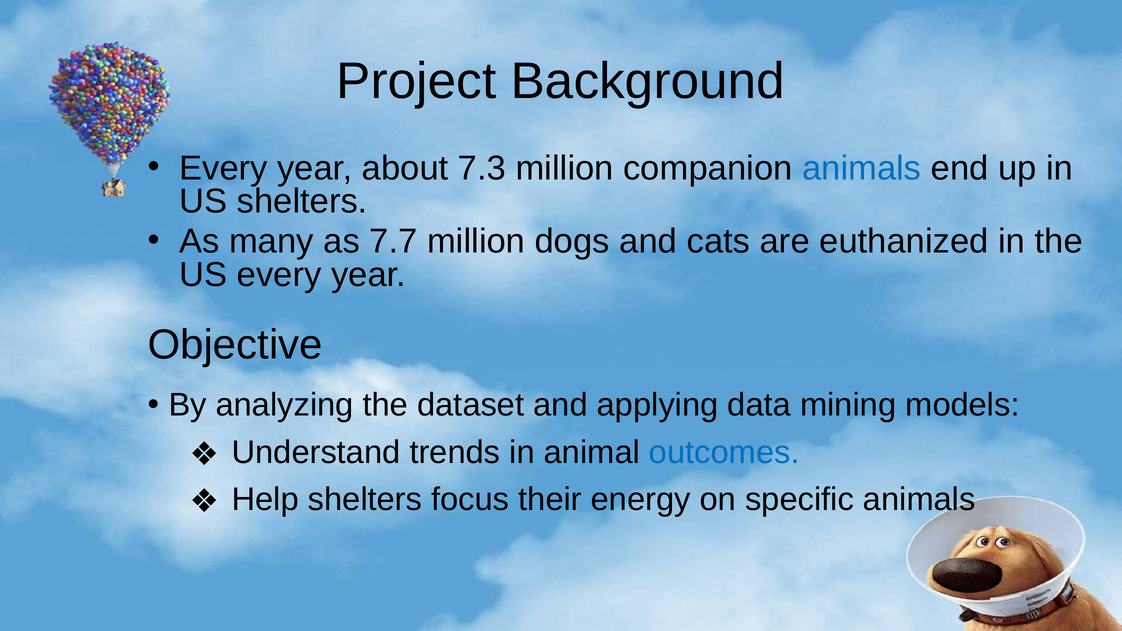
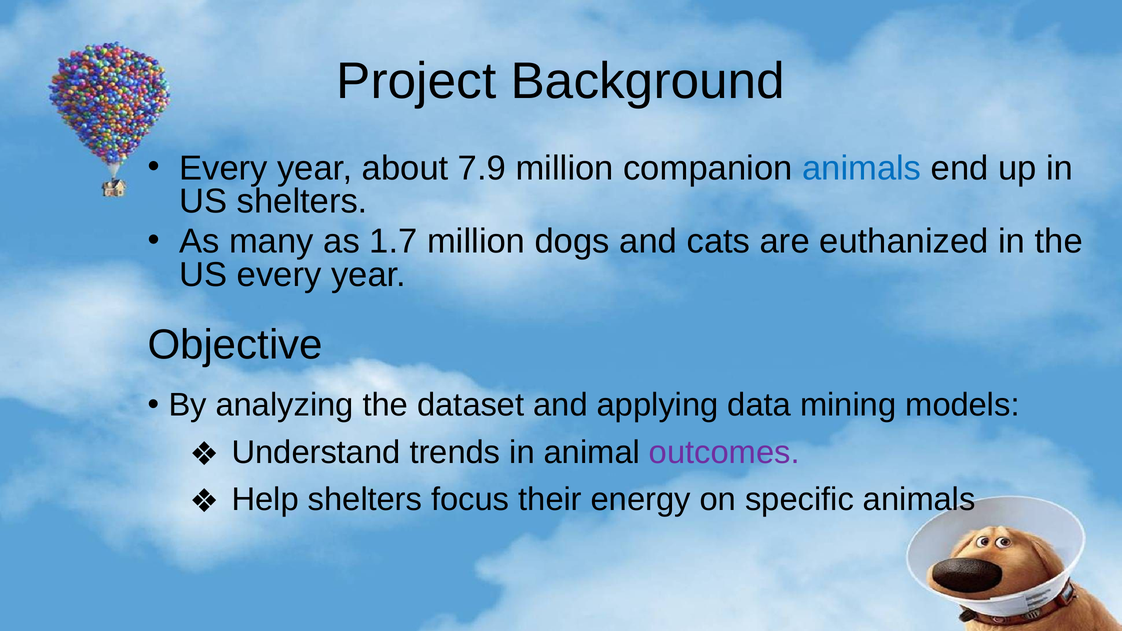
7.3: 7.3 -> 7.9 (482, 168)
7.7: 7.7 -> 1.7 (393, 242)
outcomes colour: blue -> purple (724, 452)
